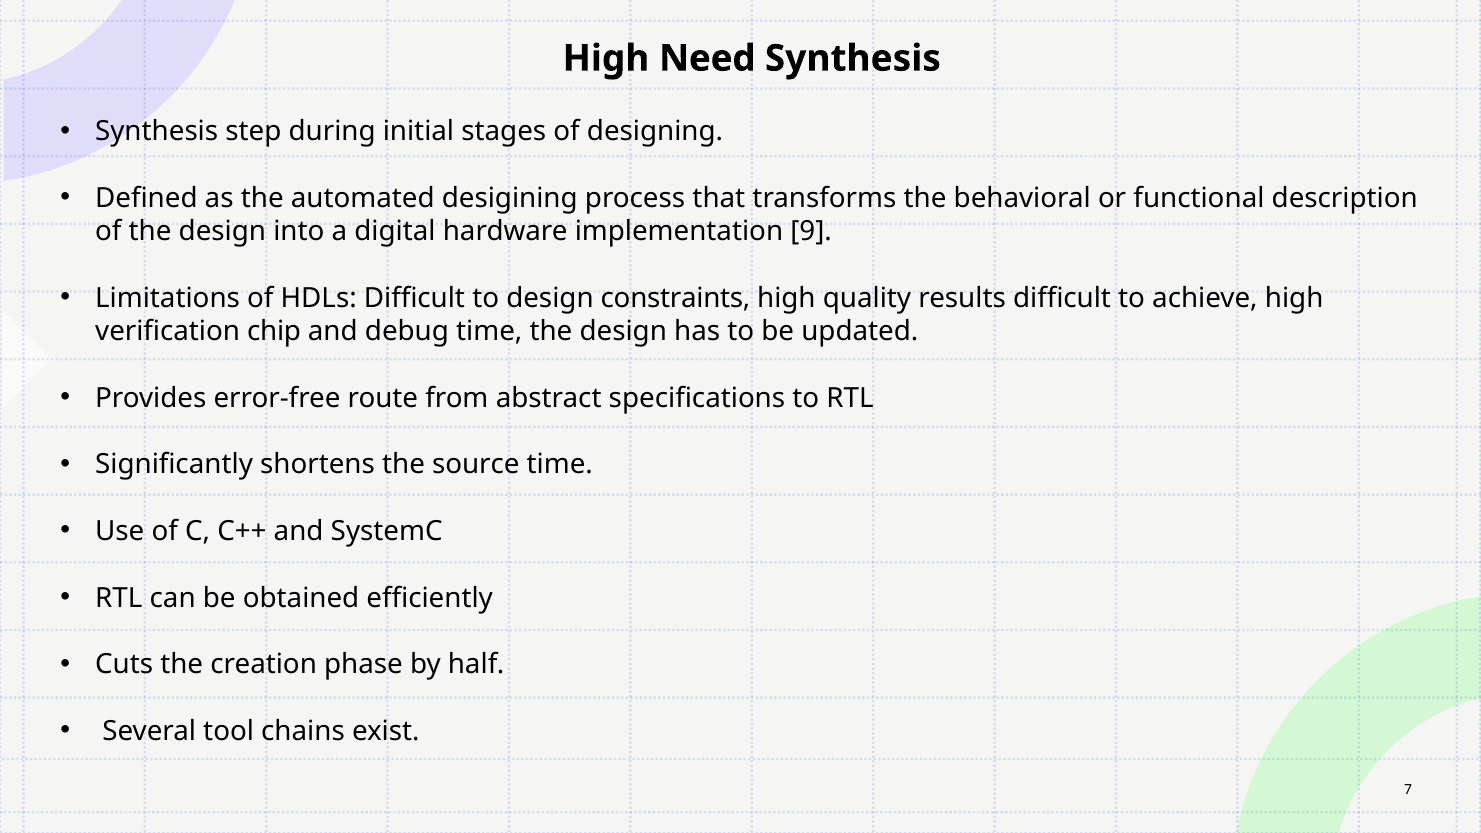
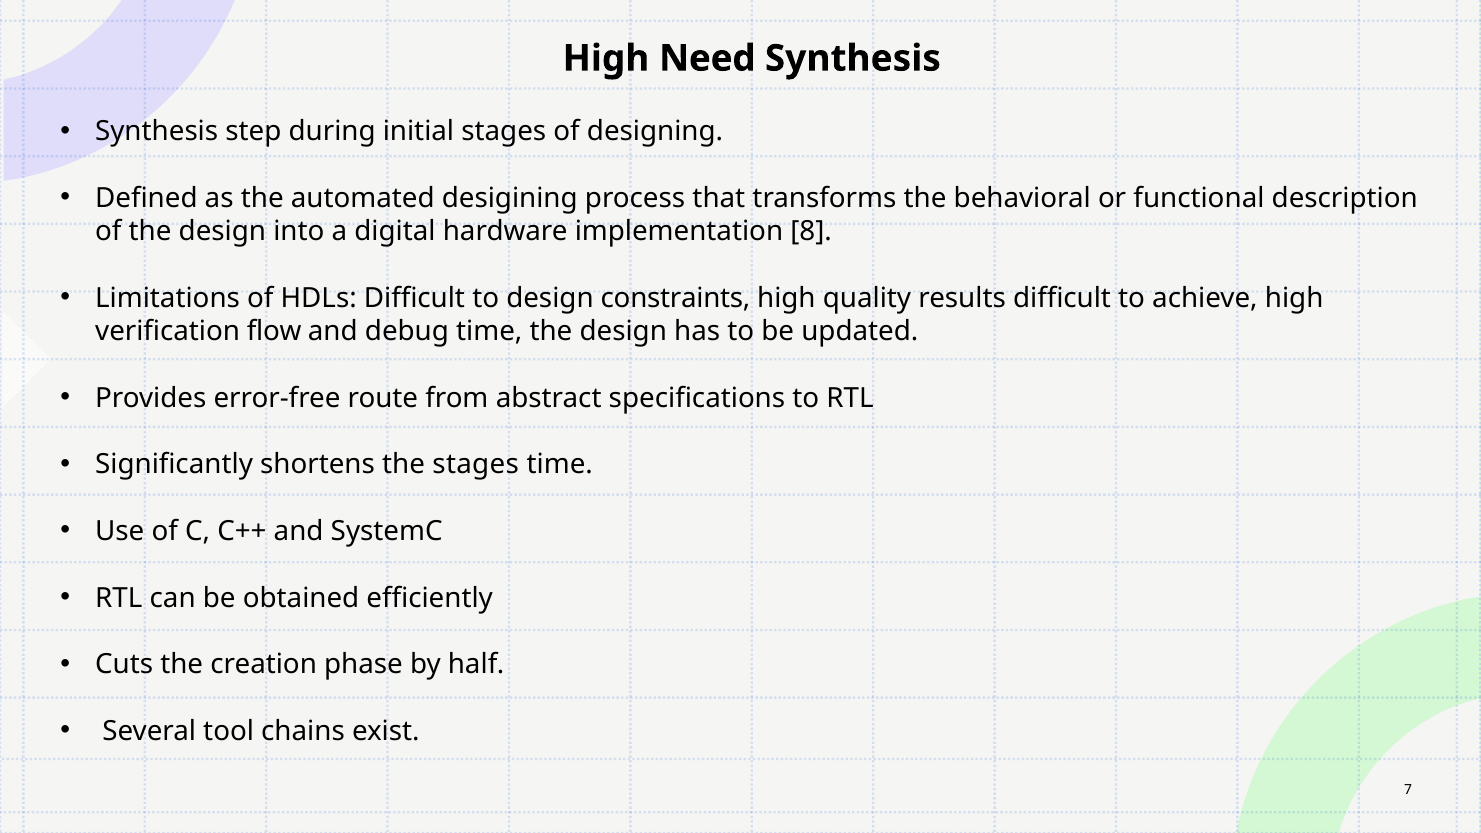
9: 9 -> 8 (811, 231)
chip: chip -> flow (274, 331)
the source: source -> stages (476, 465)
